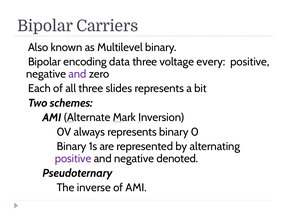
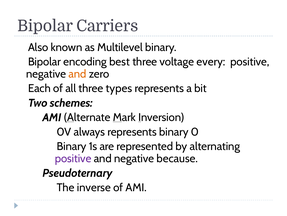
data: data -> best (120, 62)
and colour: purple -> orange (77, 74)
slides: slides -> types (119, 88)
denoted: denoted -> because (177, 158)
